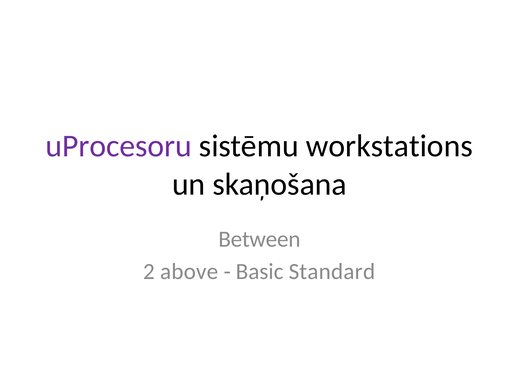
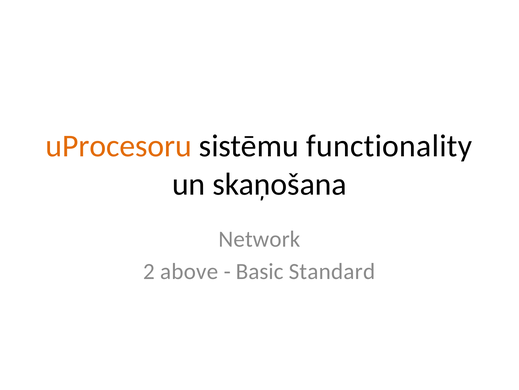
uProcesoru colour: purple -> orange (119, 146)
workstations: workstations -> functionality (389, 146)
Between: Between -> Network (259, 239)
